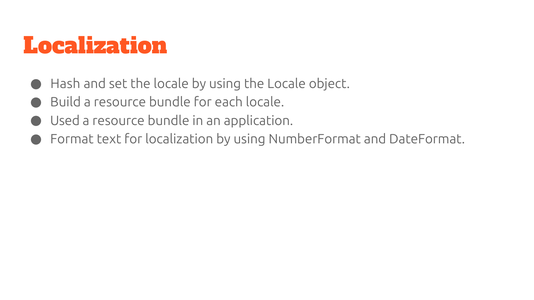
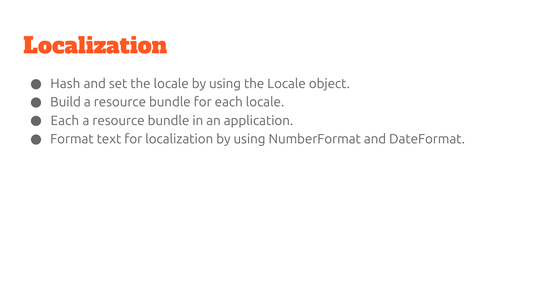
Used: Used -> Each (65, 121)
